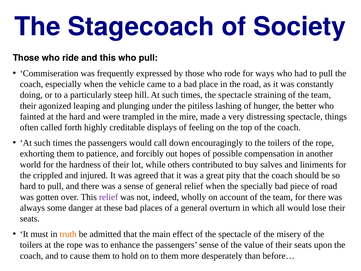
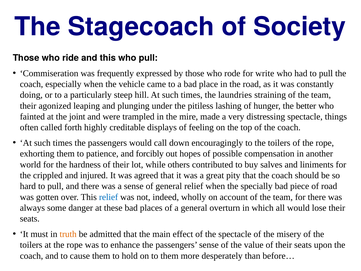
ways: ways -> write (265, 73)
times the spectacle: spectacle -> laundries (235, 95)
the hard: hard -> joint (77, 117)
relief colour: purple -> blue (109, 197)
